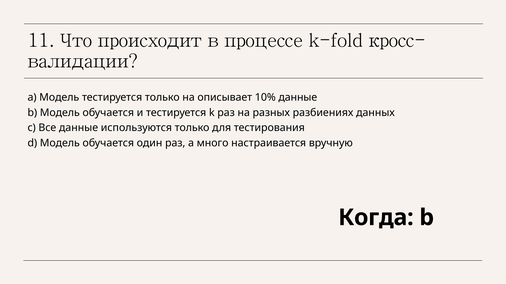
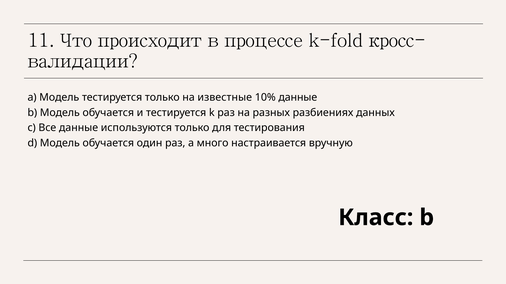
описывает: описывает -> известные (225, 98)
Когда: Когда -> Класс (376, 218)
